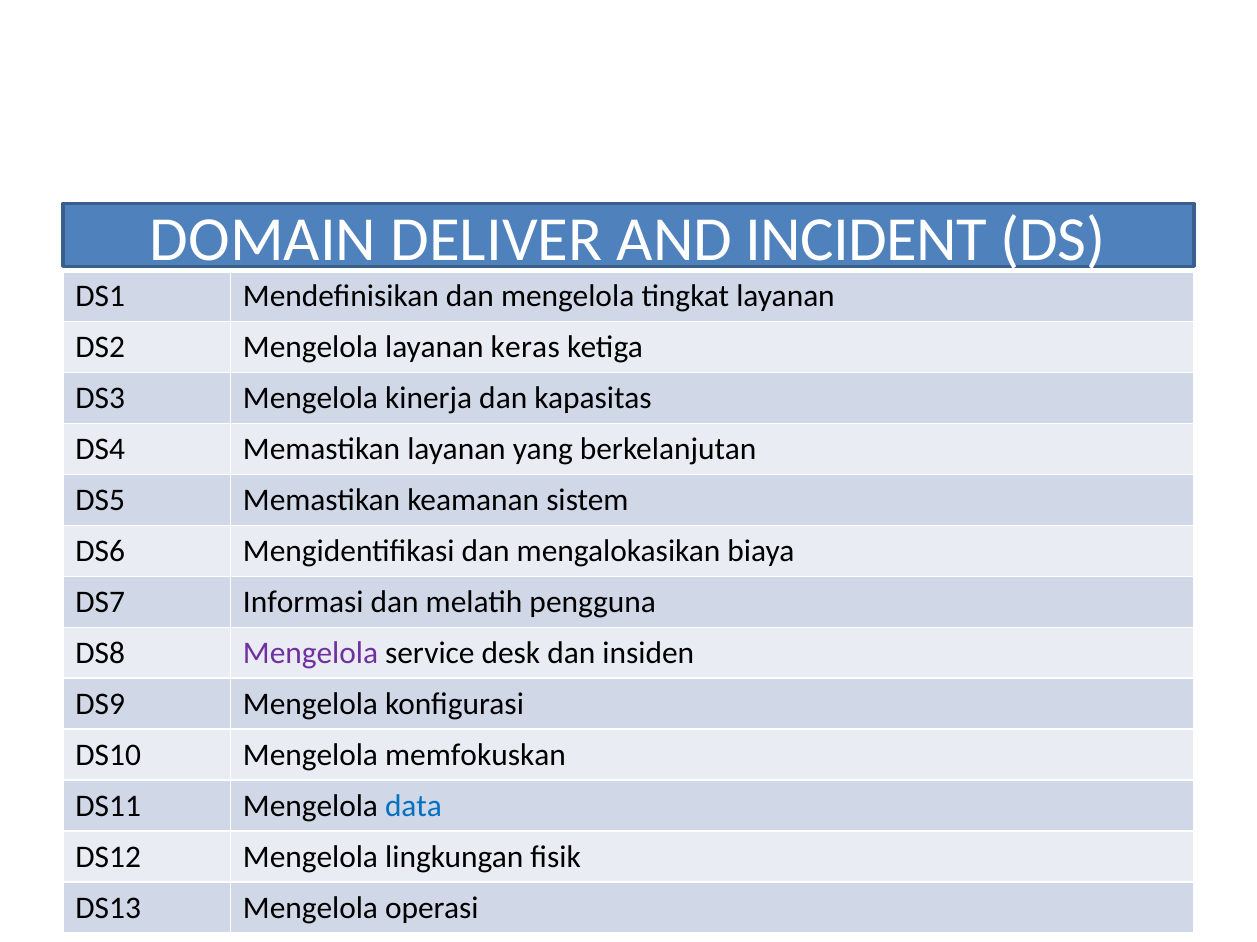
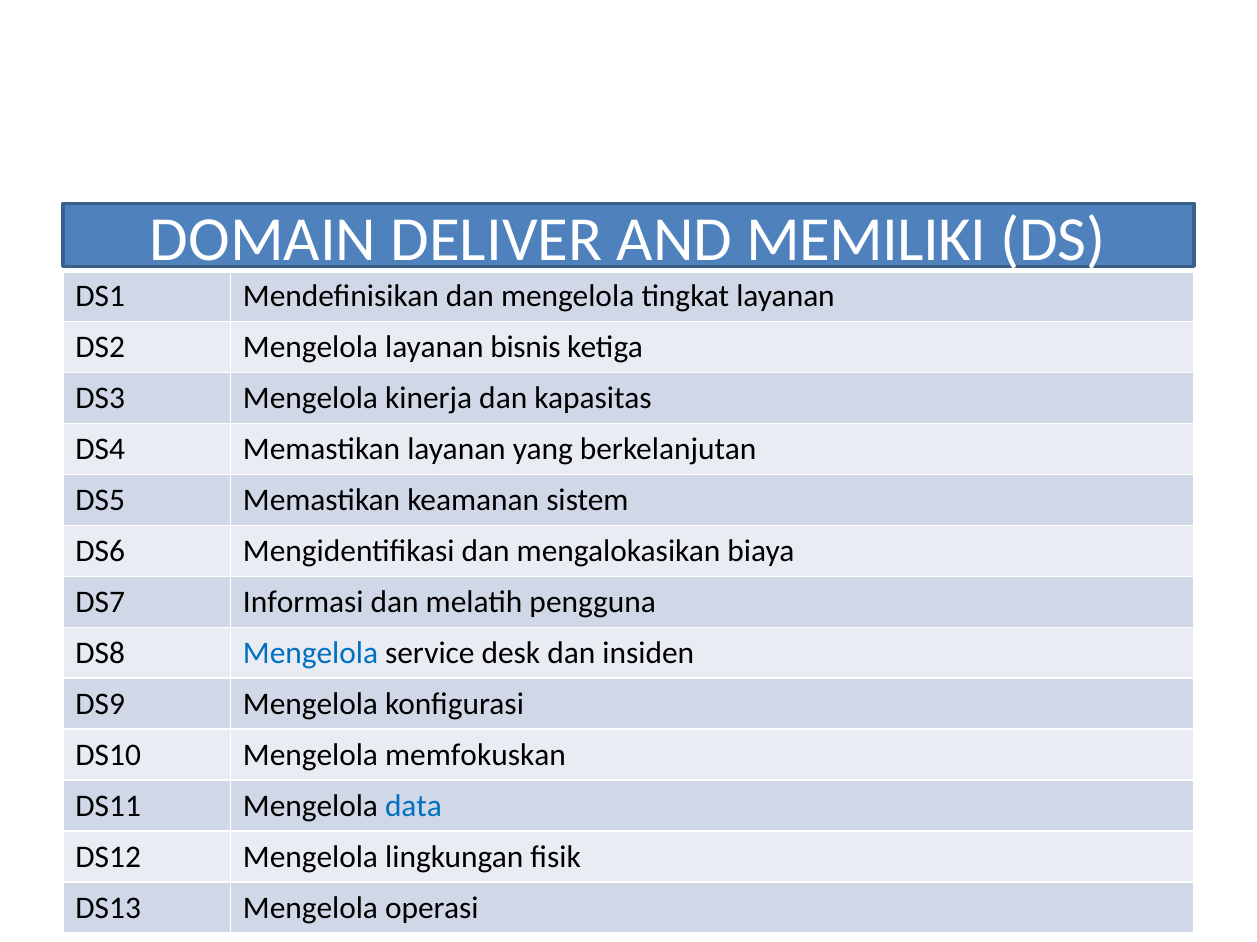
INCIDENT: INCIDENT -> MEMILIKI (867, 240)
keras: keras -> bisnis (526, 348)
Mengelola colour: purple -> blue (311, 654)
